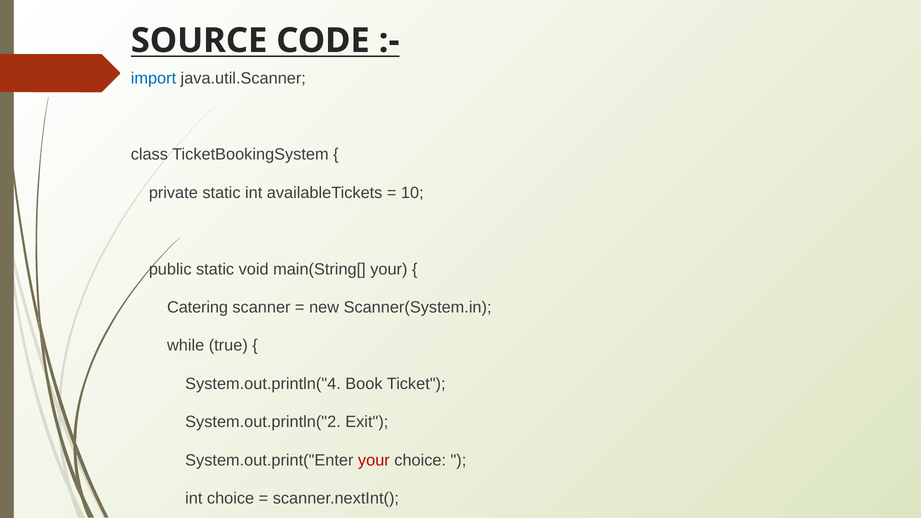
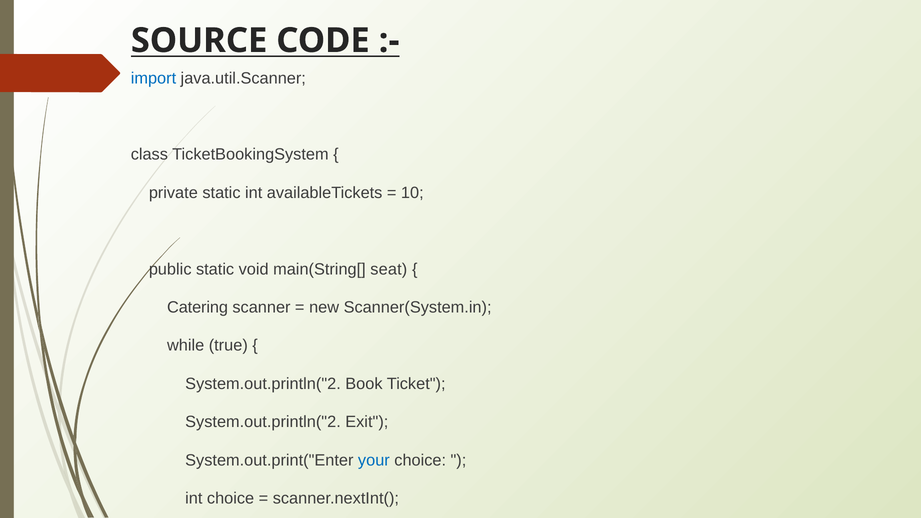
main(String[ your: your -> seat (389, 269)
System.out.println("4: System.out.println("4 -> System.out.println("2 (263, 384)
your colour: red -> blue (374, 460)
